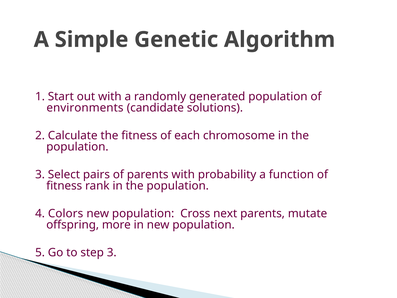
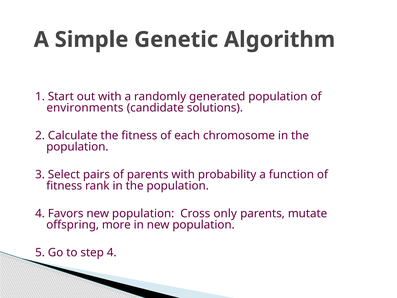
Colors: Colors -> Favors (66, 213)
next: next -> only (225, 213)
step 3: 3 -> 4 (112, 252)
